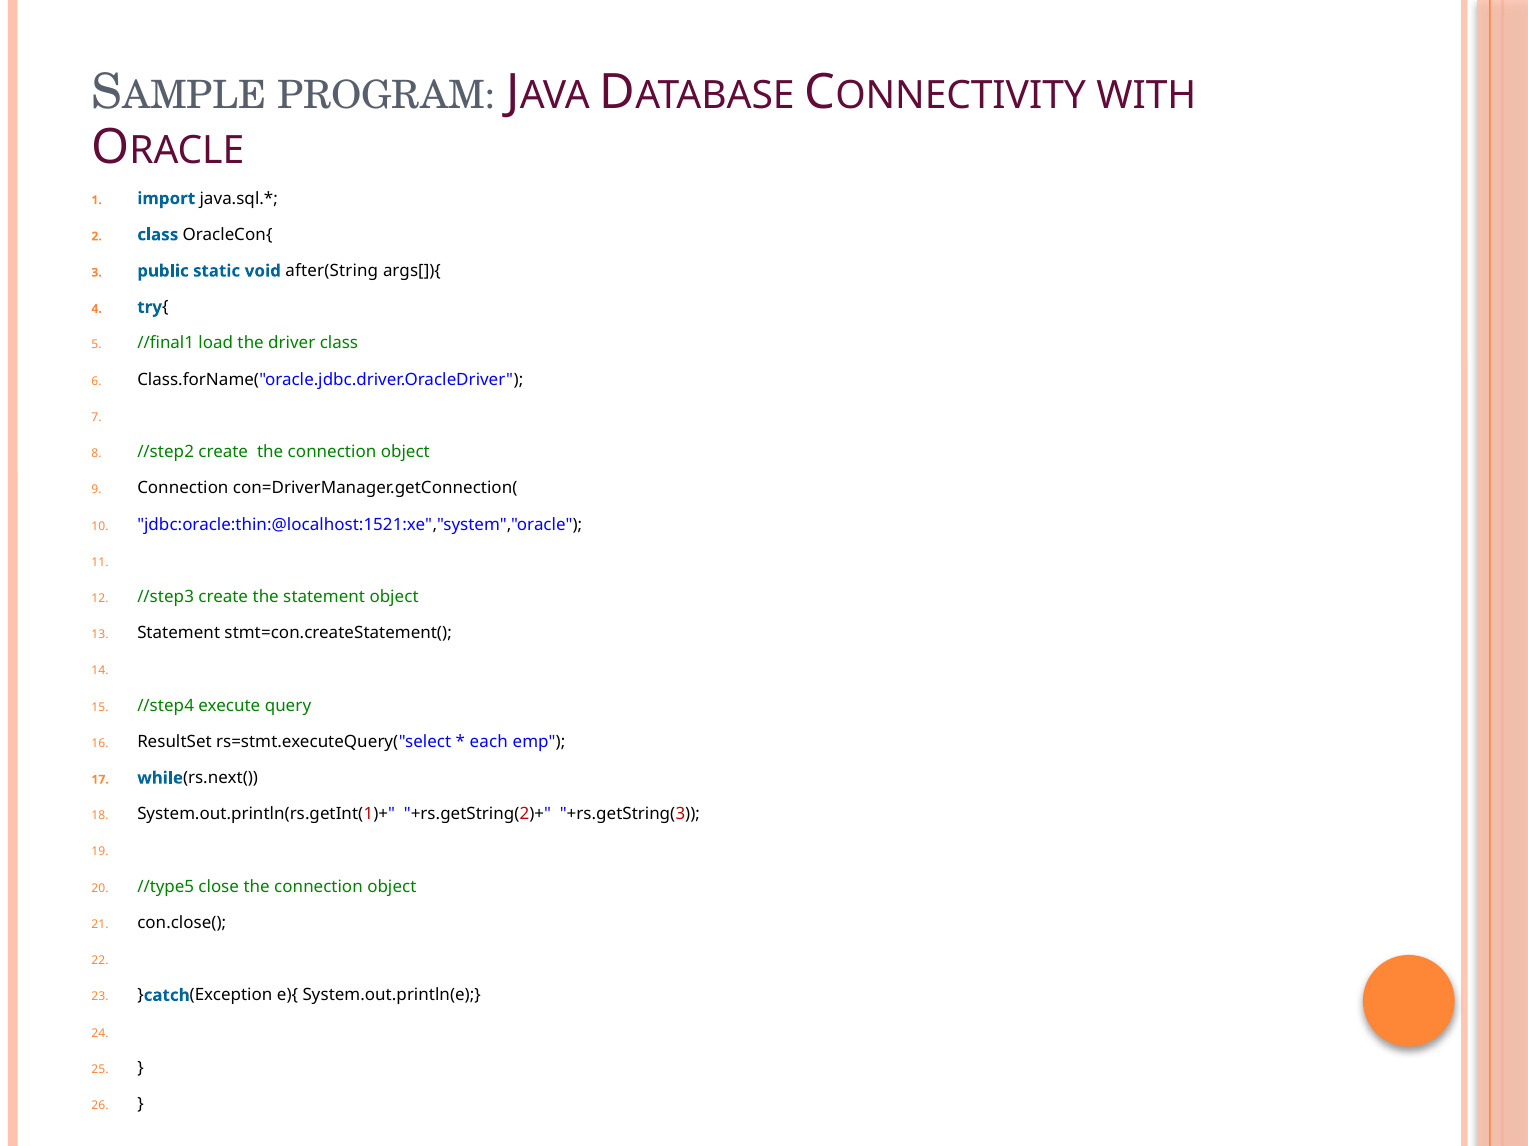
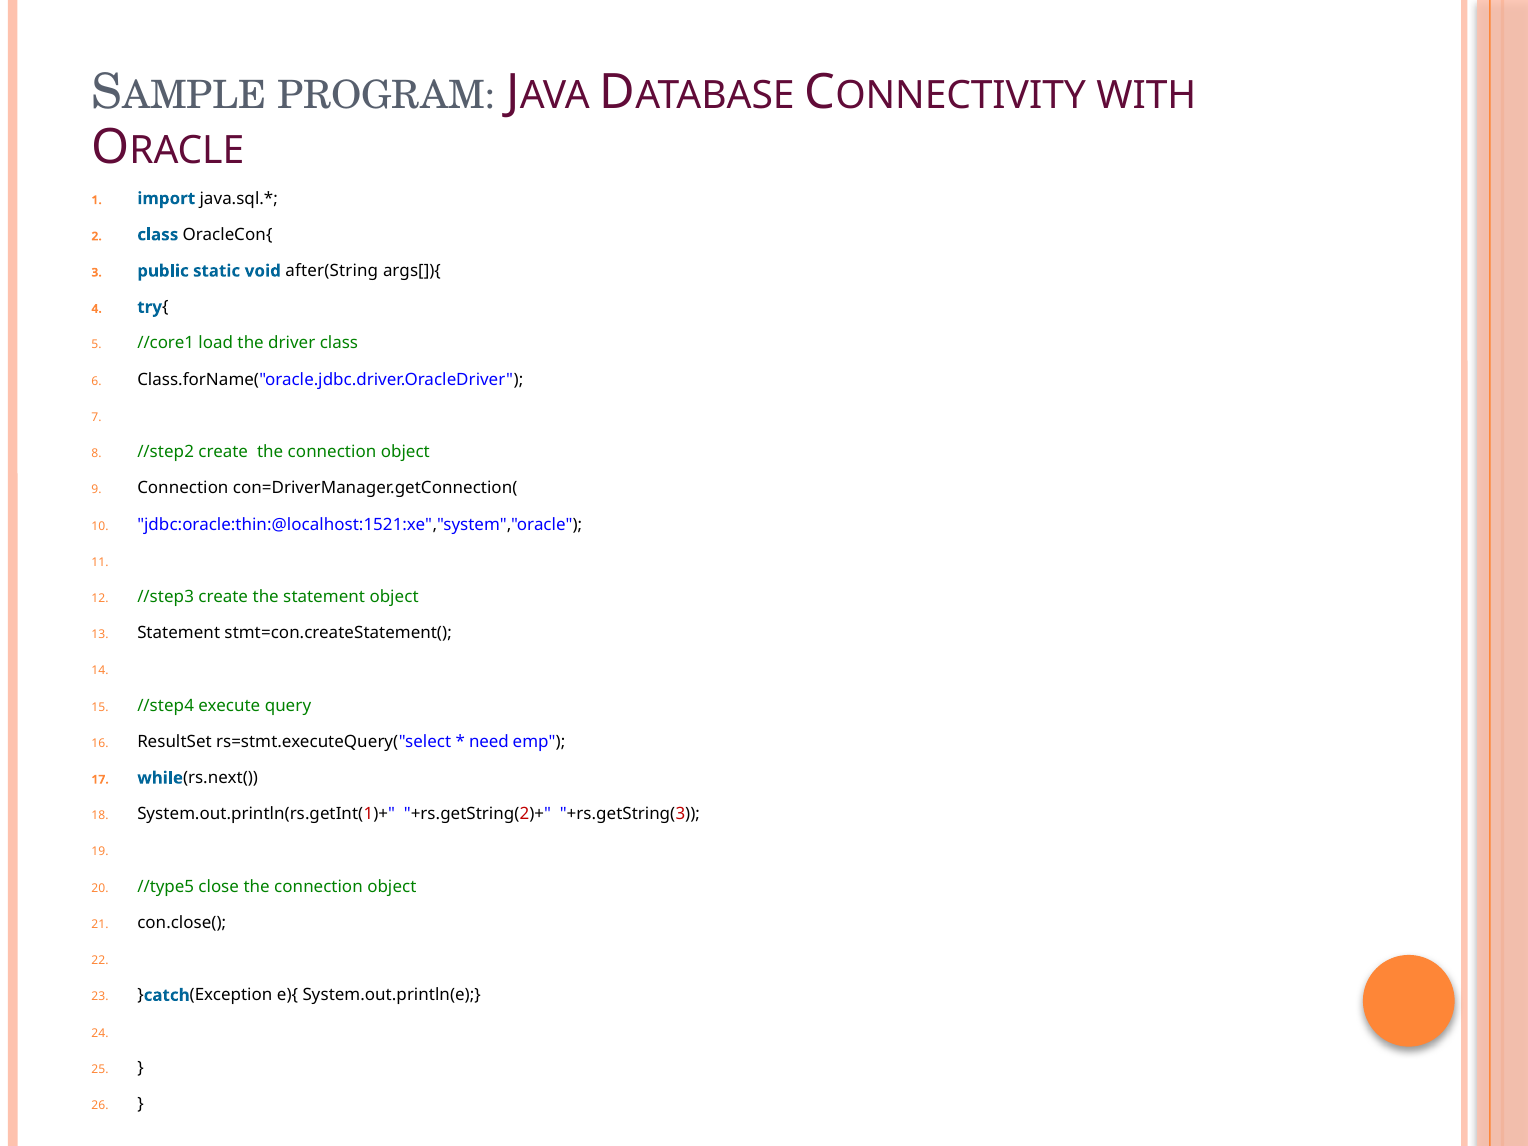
//final1: //final1 -> //core1 (166, 343)
each: each -> need (489, 742)
